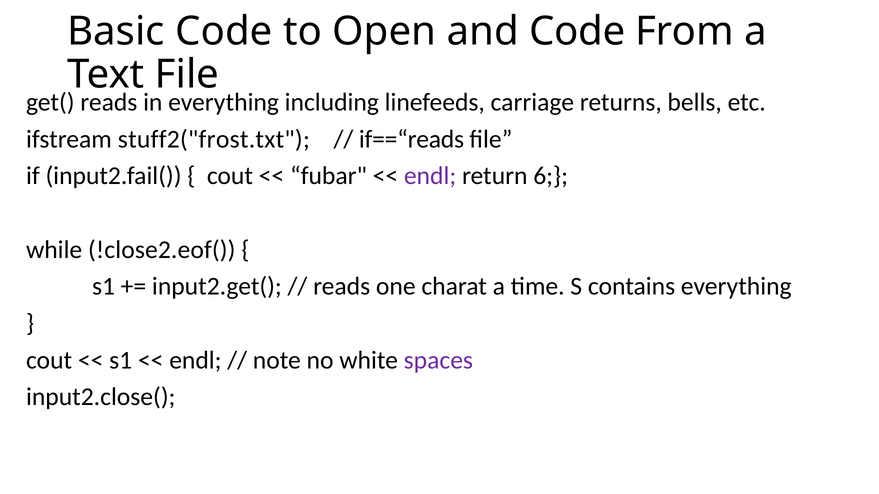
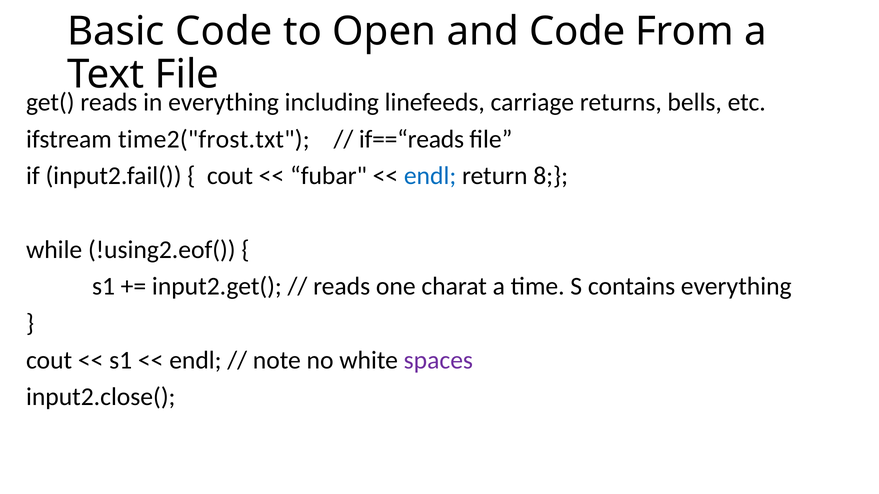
stuff2("frost.txt: stuff2("frost.txt -> time2("frost.txt (214, 139)
endl colour: purple -> blue (430, 176)
6: 6 -> 8 (551, 176)
!close2.eof(: !close2.eof( -> !using2.eof( (162, 250)
